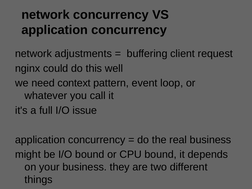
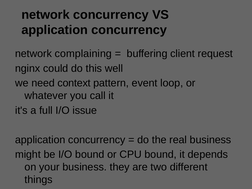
adjustments: adjustments -> complaining (83, 54)
